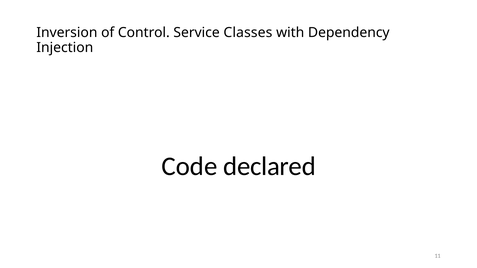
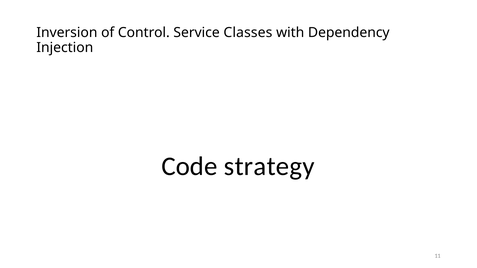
declared: declared -> strategy (269, 166)
